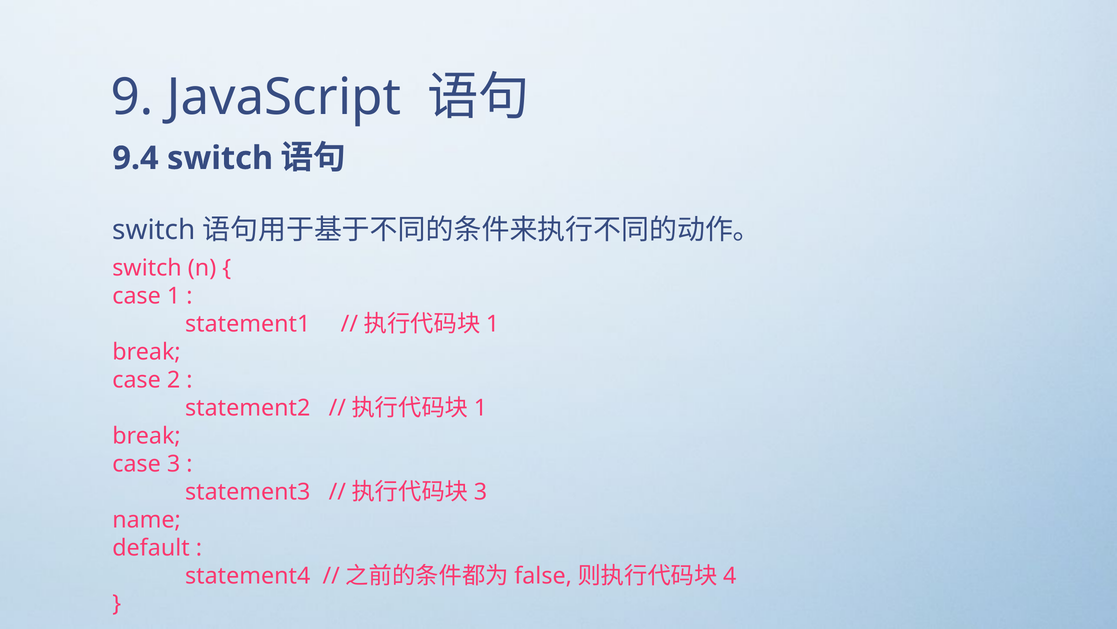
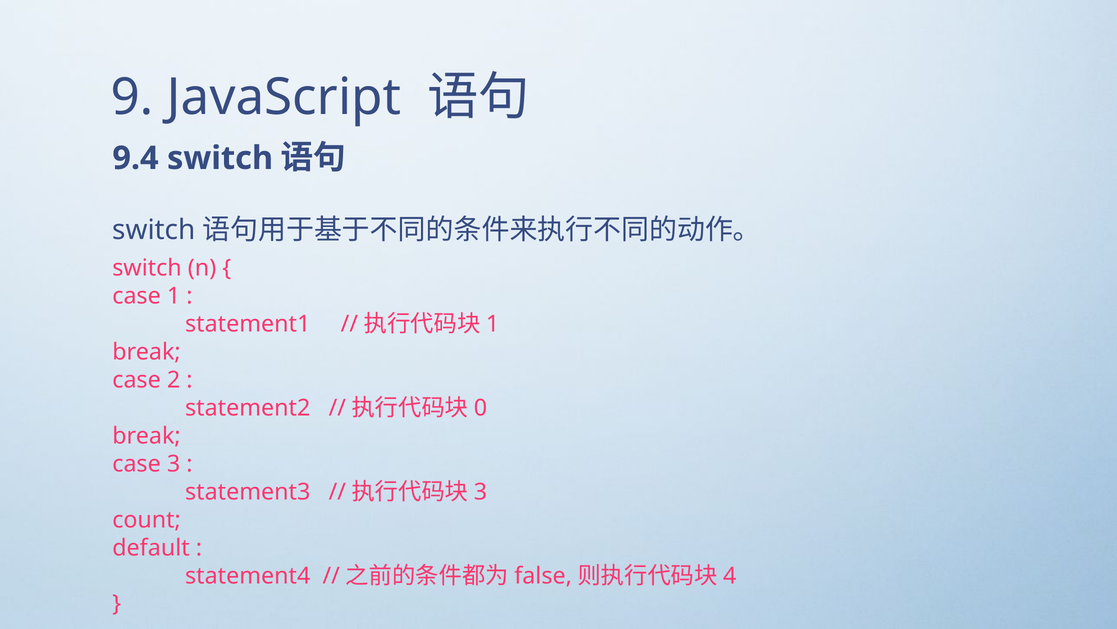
1: 1 -> 0 (480, 408)
name: name -> count (147, 519)
